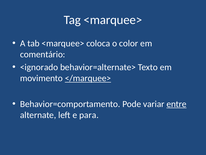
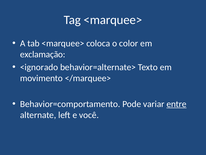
comentário: comentário -> exclamação (43, 54)
</marquee> underline: present -> none (88, 78)
para: para -> você (89, 115)
